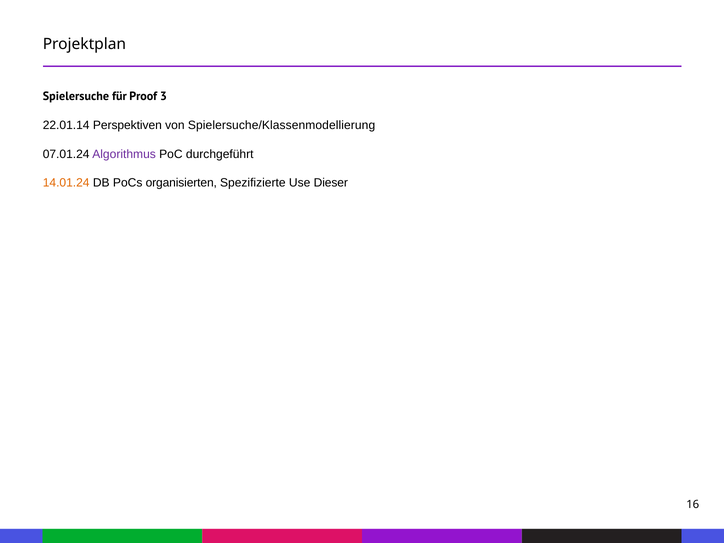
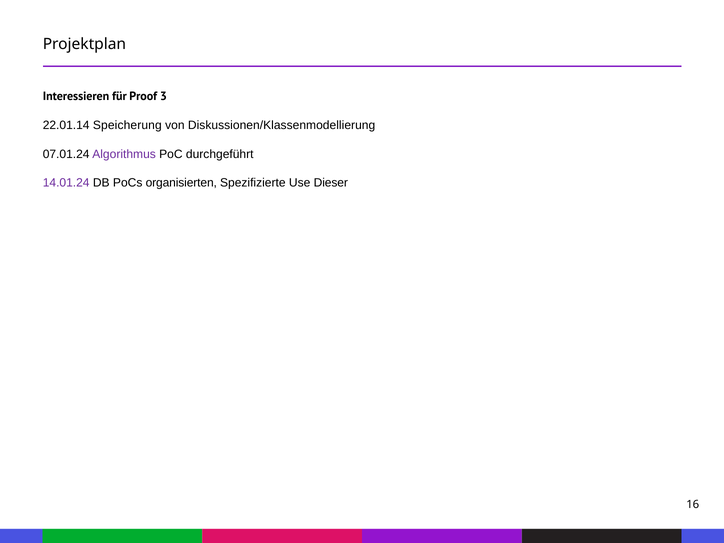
Spielersuche: Spielersuche -> Interessieren (76, 96)
Perspektiven: Perspektiven -> Speicherung (127, 125)
Spielersuche/Klassenmodellierung: Spielersuche/Klassenmodellierung -> Diskussionen/Klassenmodellierung (282, 125)
14.01.24 colour: orange -> purple (66, 183)
